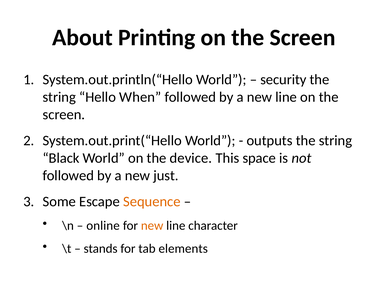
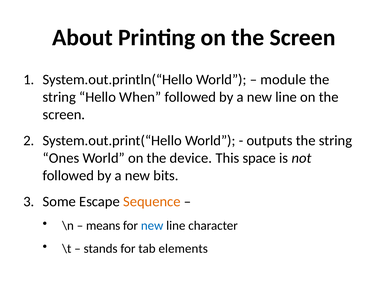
security: security -> module (283, 80)
Black: Black -> Ones (61, 158)
just: just -> bits (166, 176)
online: online -> means (103, 226)
new colour: orange -> blue (152, 226)
